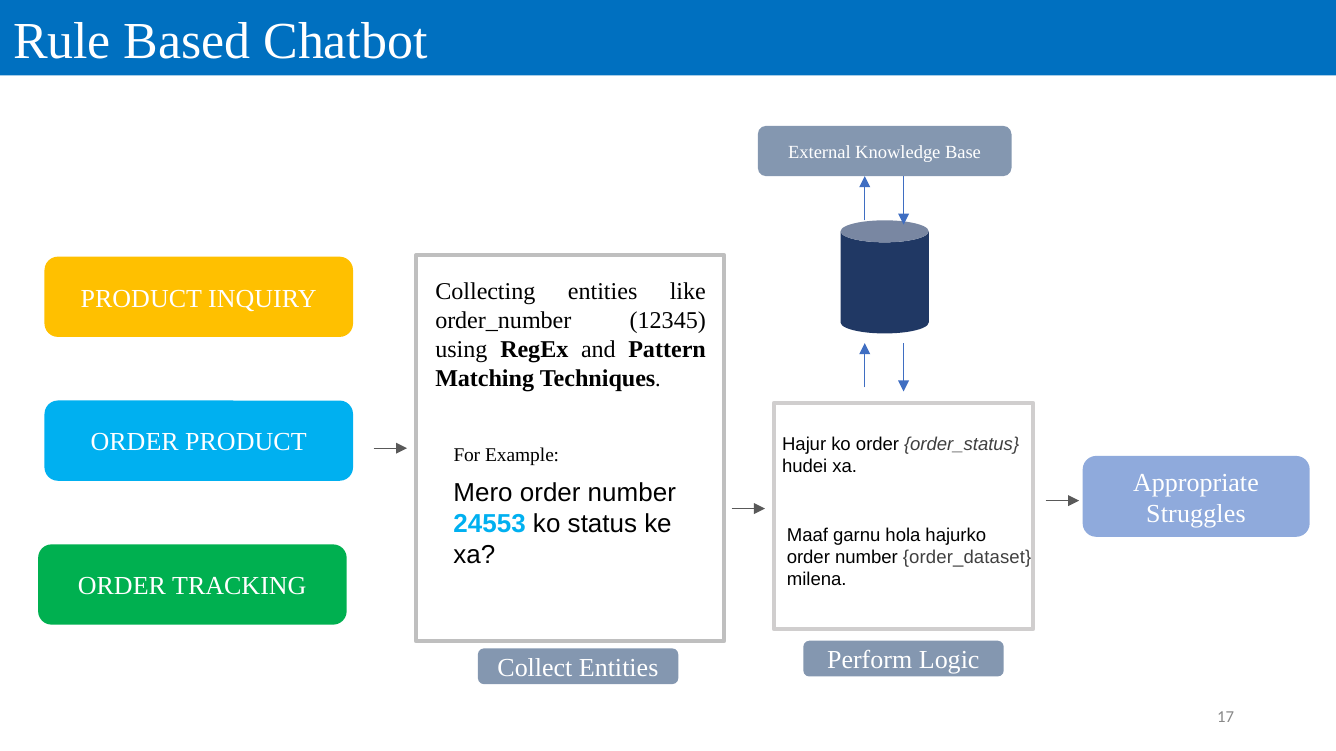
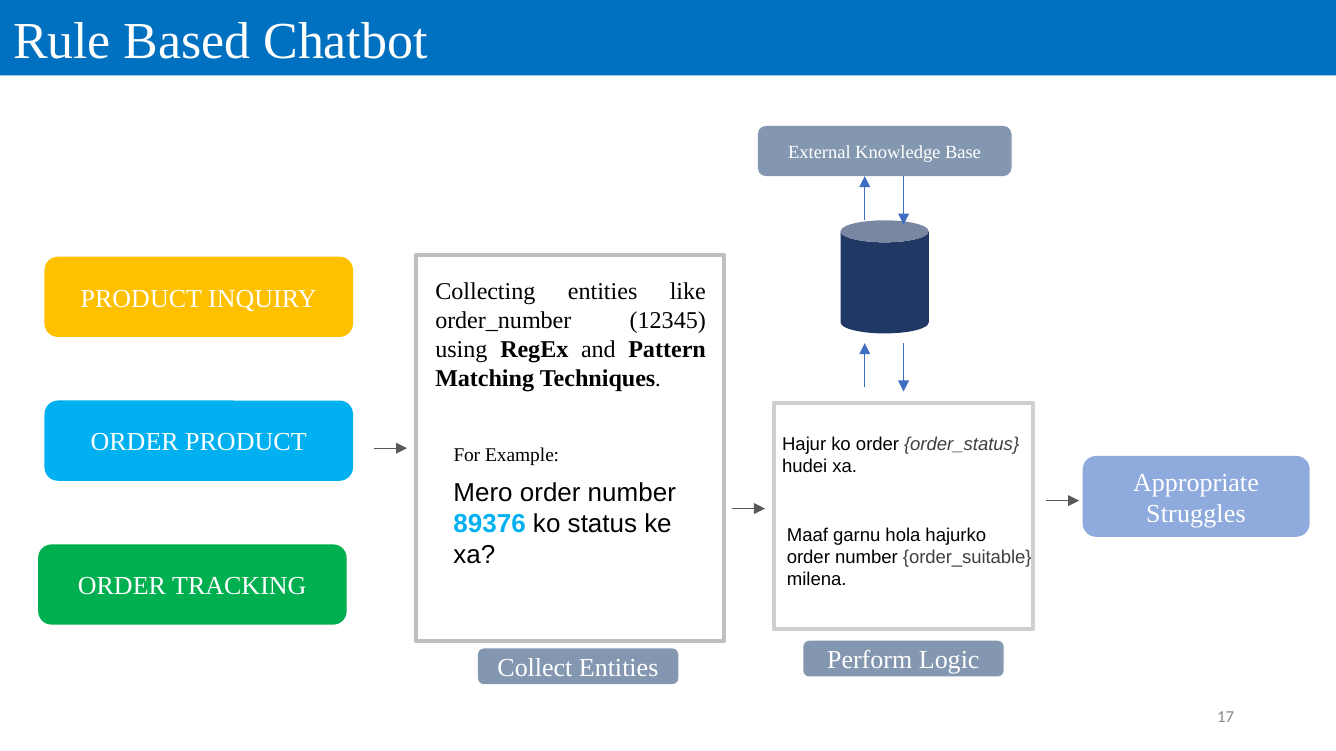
24553: 24553 -> 89376 (490, 524)
order_dataset: order_dataset -> order_suitable (967, 558)
